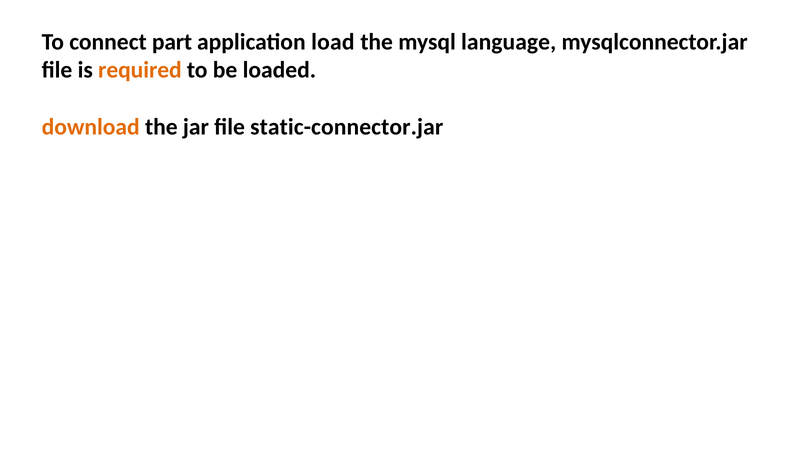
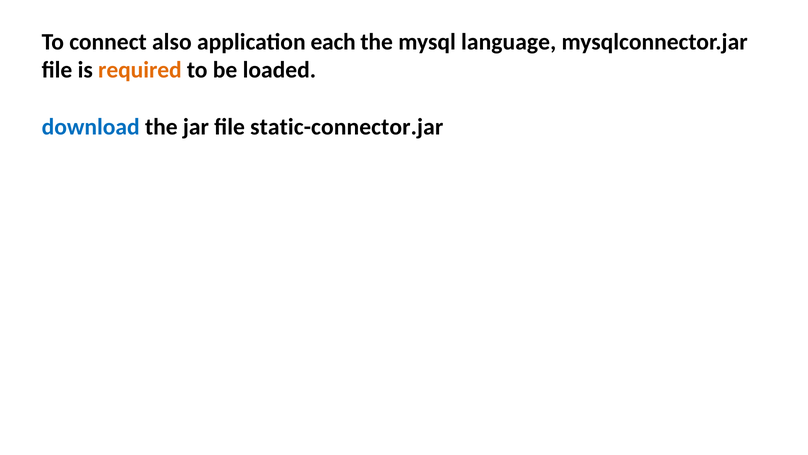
part: part -> also (172, 42)
load: load -> each (333, 42)
download colour: orange -> blue (91, 127)
